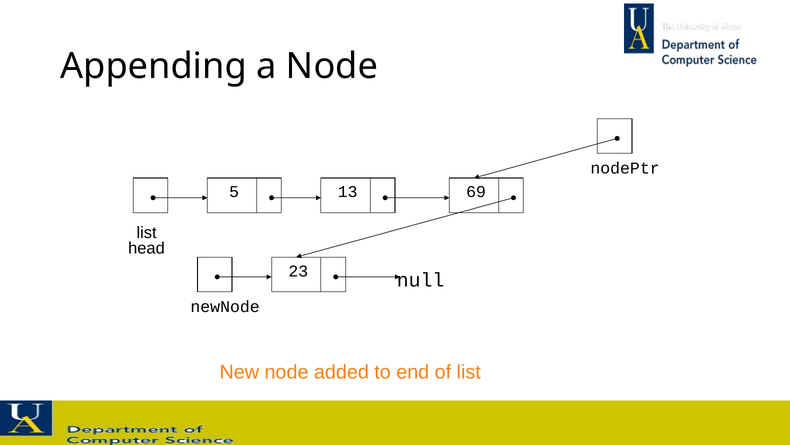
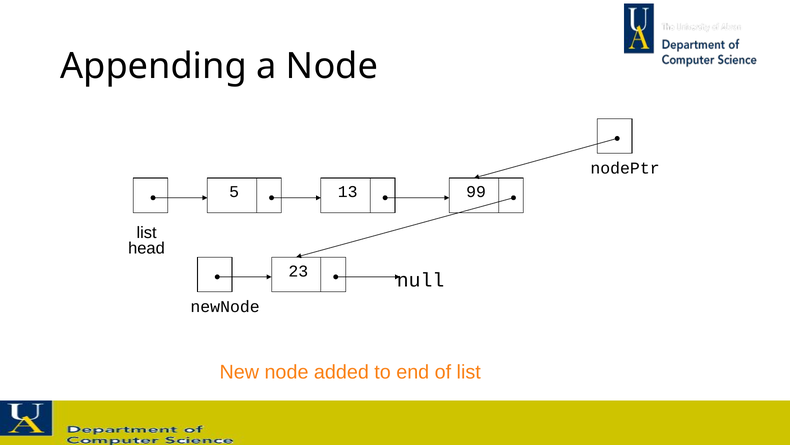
69: 69 -> 99 (476, 192)
